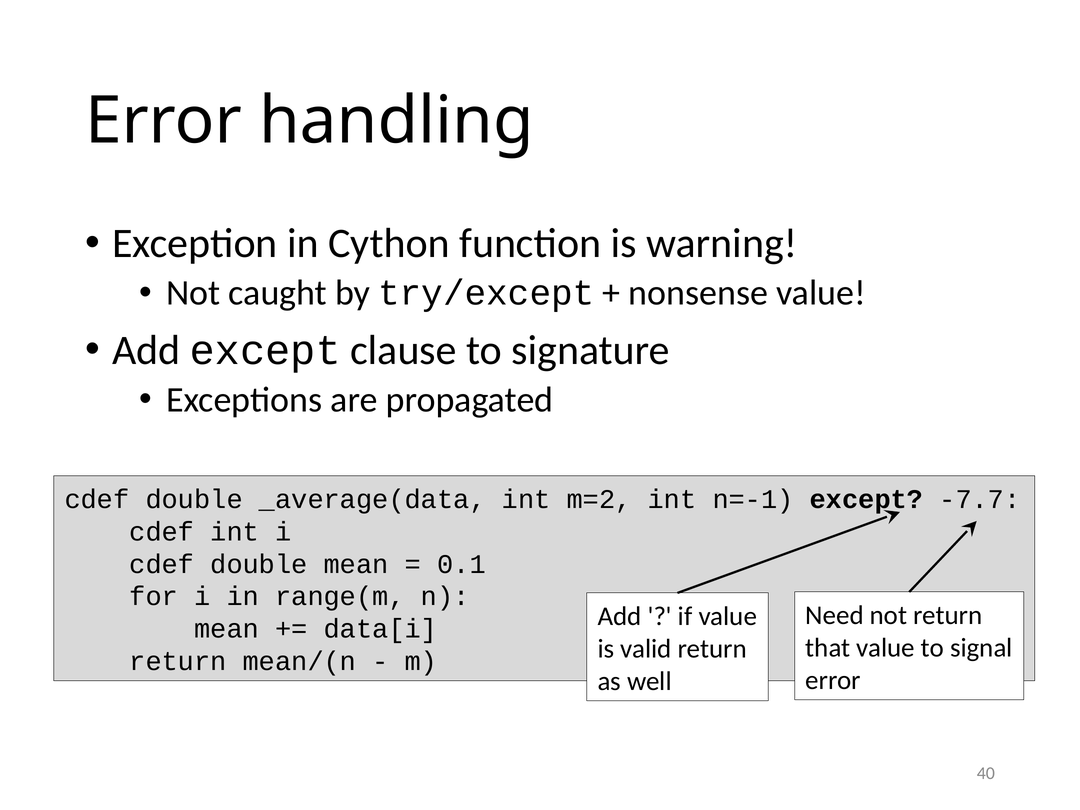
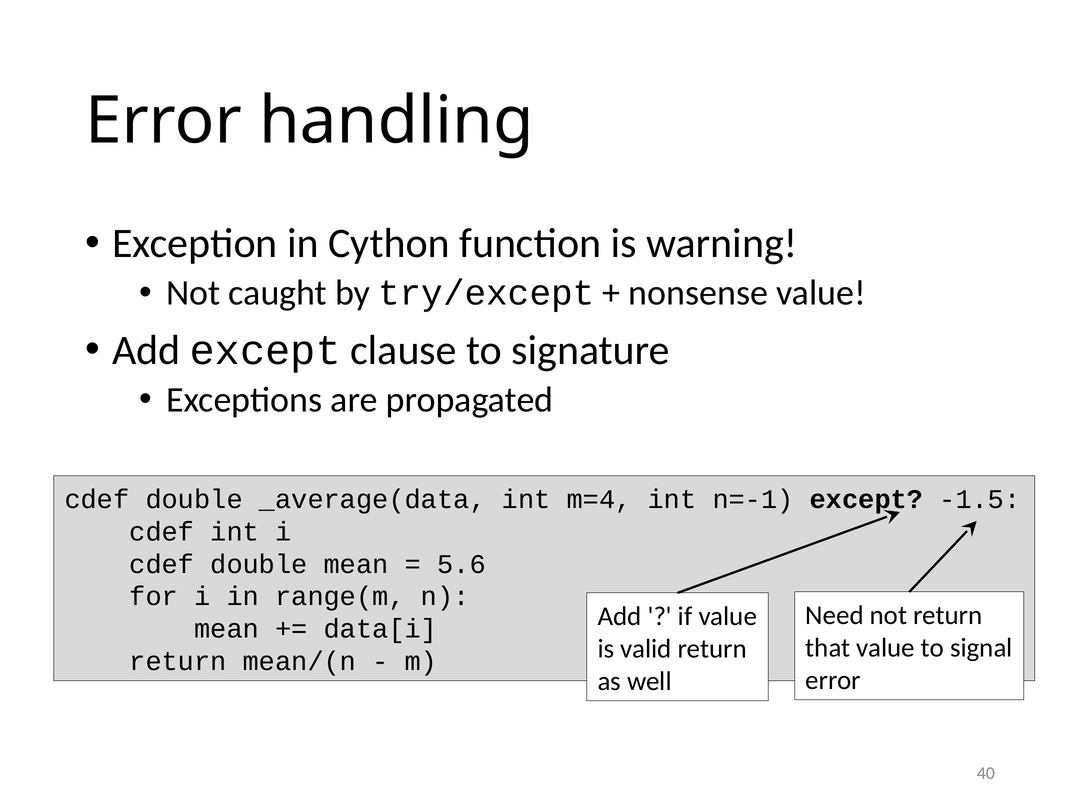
m=2: m=2 -> m=4 (599, 499)
-7.7: -7.7 -> -1.5 (980, 499)
0.1: 0.1 -> 5.6 (461, 564)
